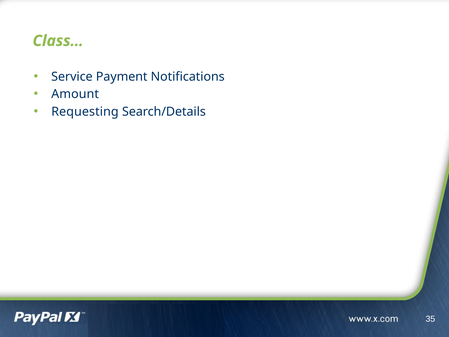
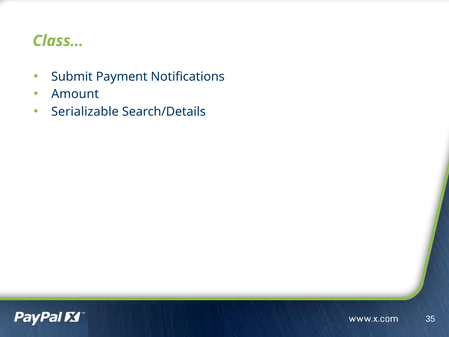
Service: Service -> Submit (72, 77)
Requesting: Requesting -> Serializable (85, 112)
